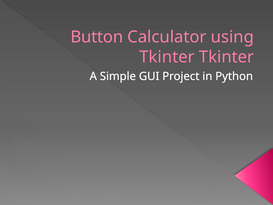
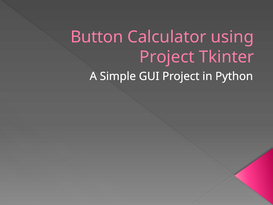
Tkinter: Tkinter -> Project (167, 57)
